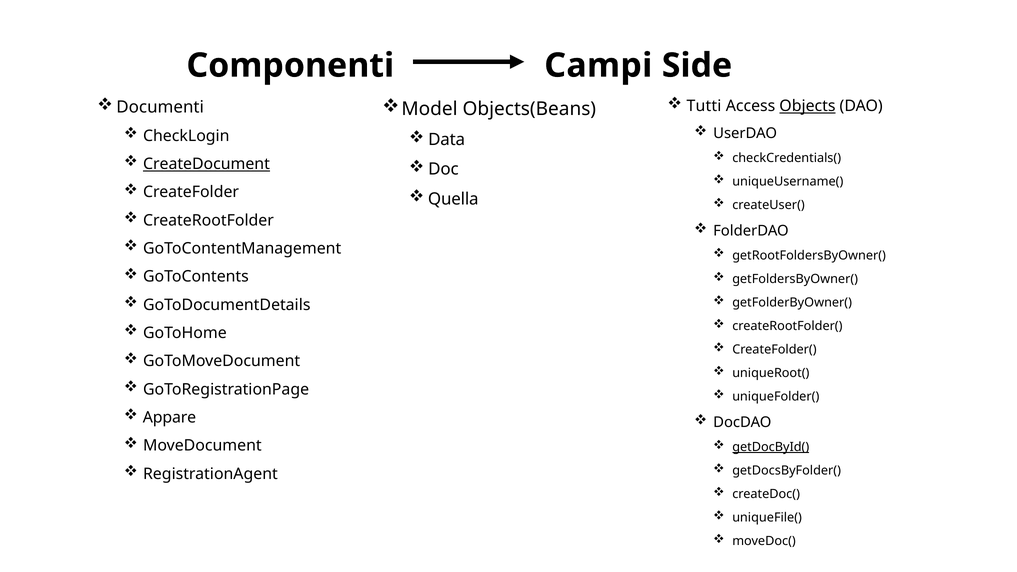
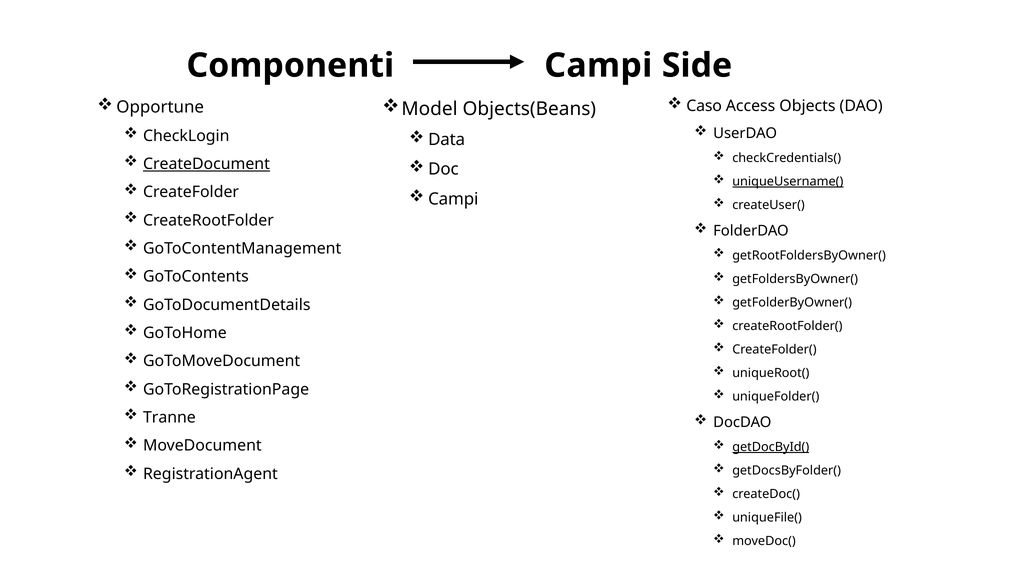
Tutti: Tutti -> Caso (704, 106)
Objects underline: present -> none (807, 106)
Documenti: Documenti -> Opportune (160, 107)
uniqueUsername( underline: none -> present (788, 182)
Quella: Quella -> Campi (453, 199)
Appare: Appare -> Tranne (169, 417)
